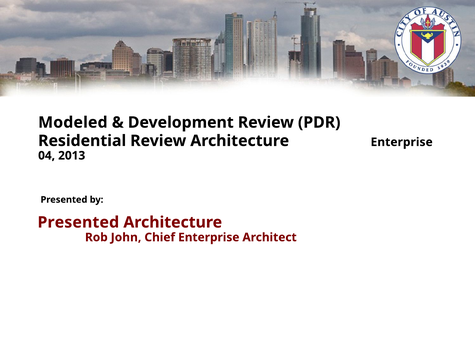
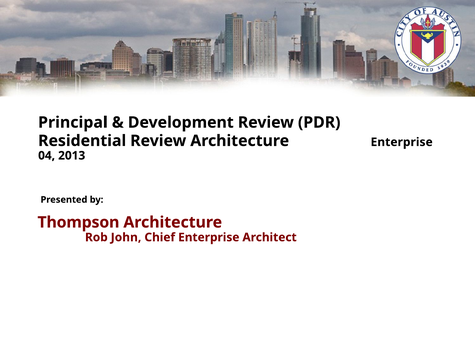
Modeled: Modeled -> Principal (73, 122)
Presented: Presented -> Thompson (78, 222)
